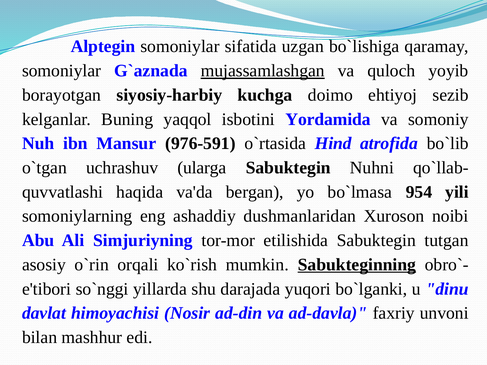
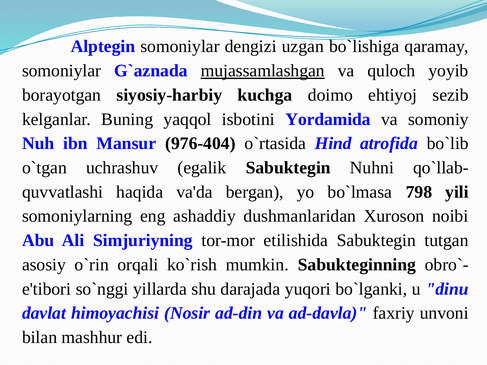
sifatida: sifatida -> dengizi (251, 47)
976-591: 976-591 -> 976-404 (200, 144)
ularga: ularga -> egalik (202, 168)
954: 954 -> 798 (419, 192)
Sabukteginning underline: present -> none (357, 265)
